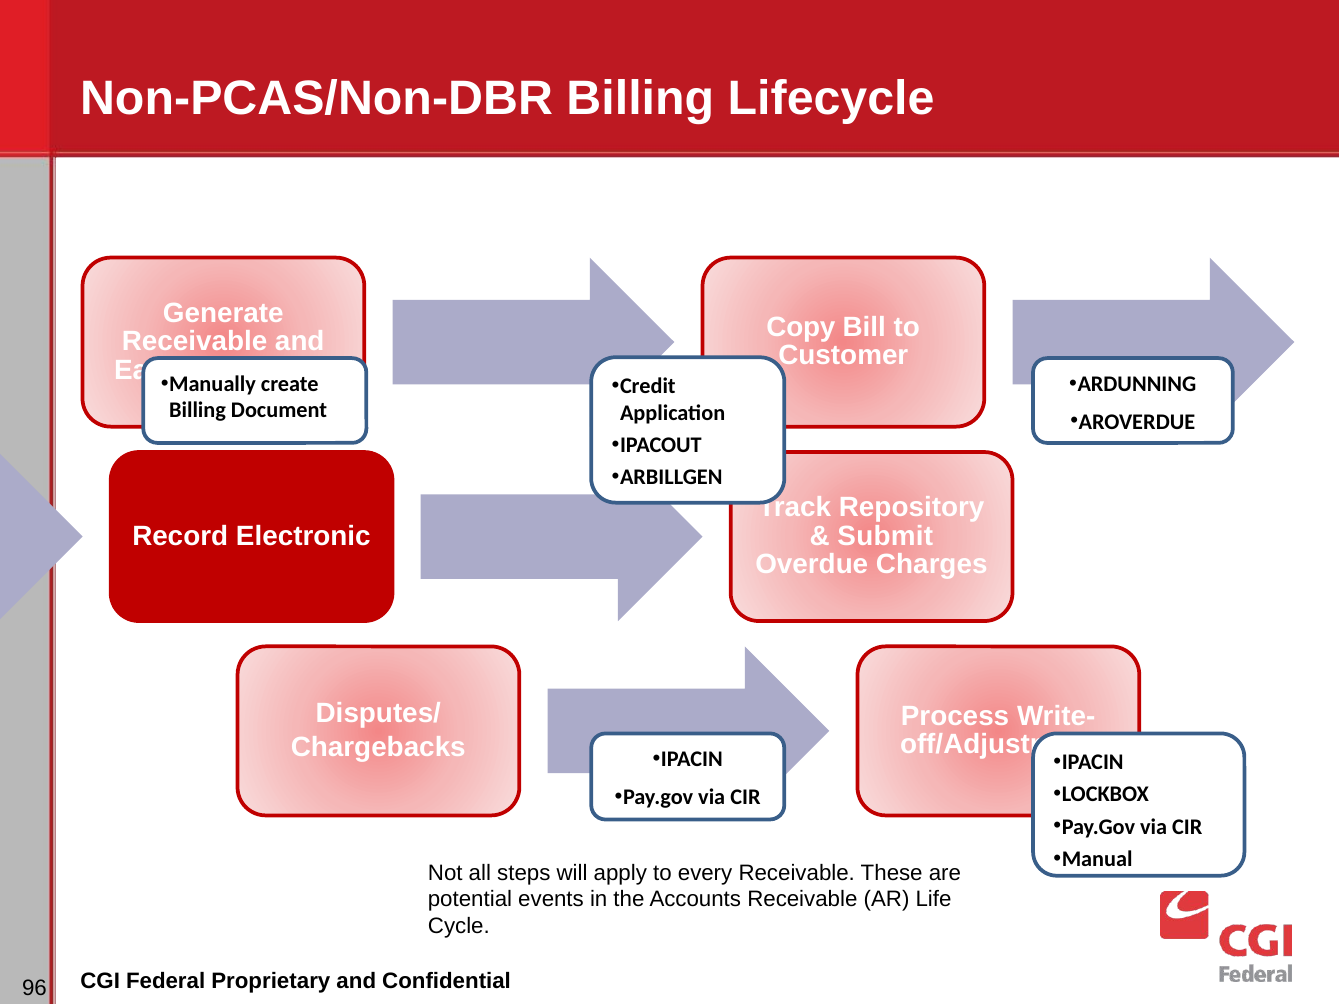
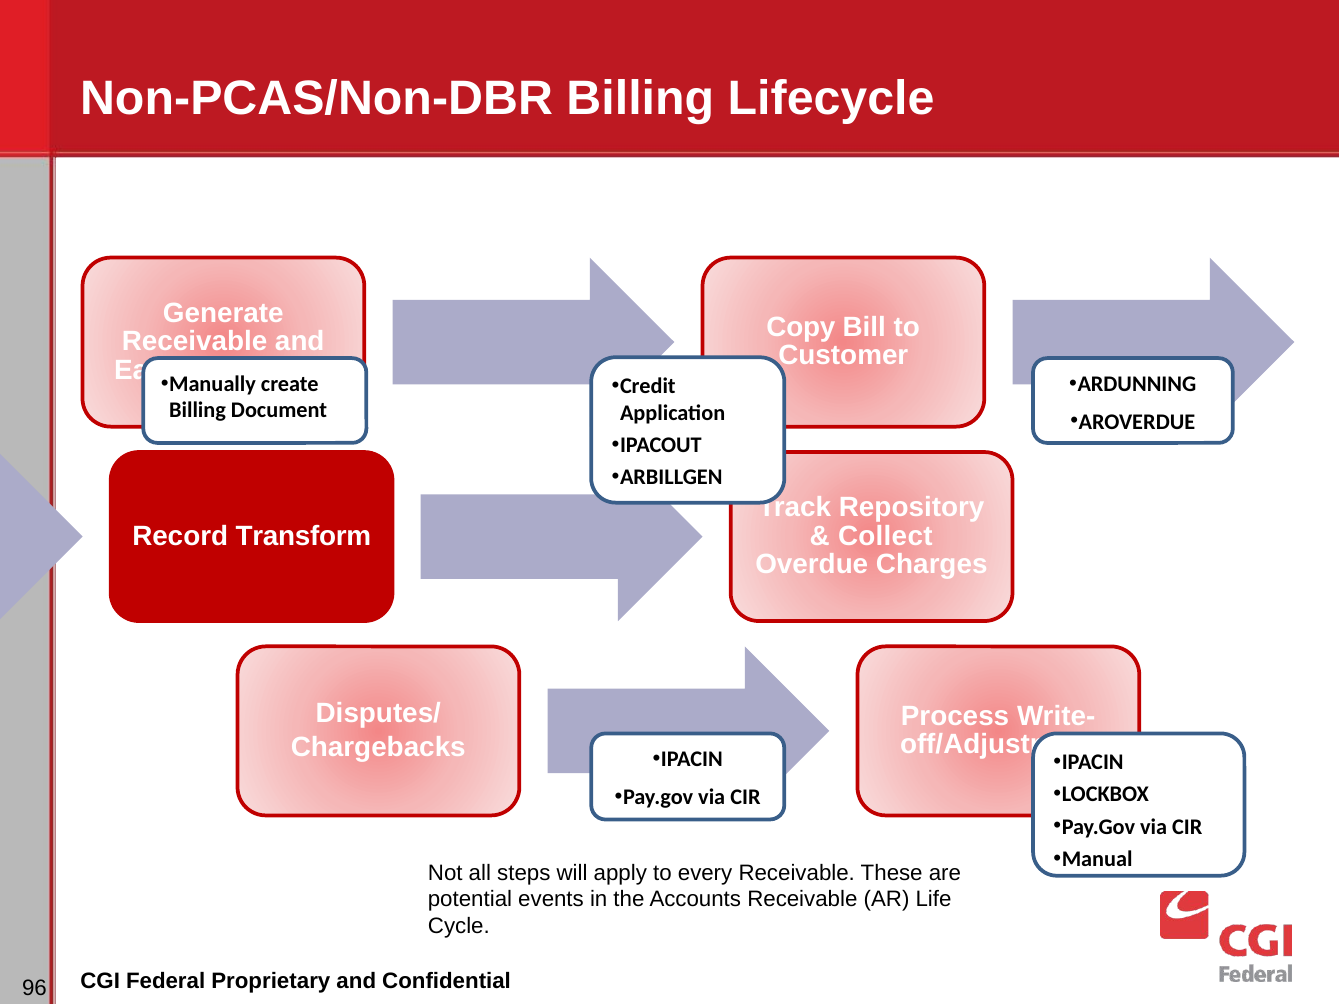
Electronic: Electronic -> Transform (303, 536)
Submit: Submit -> Collect (885, 536)
